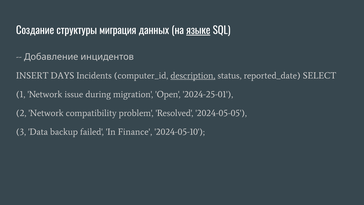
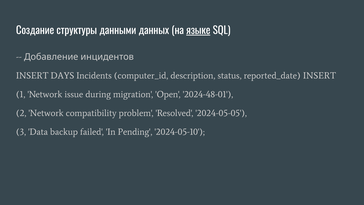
миграция: миграция -> данными (118, 31)
description underline: present -> none (193, 76)
reported_date SELECT: SELECT -> INSERT (320, 76)
2024-25-01: 2024-25-01 -> 2024-48-01 (208, 94)
Finance: Finance -> Pending (135, 132)
